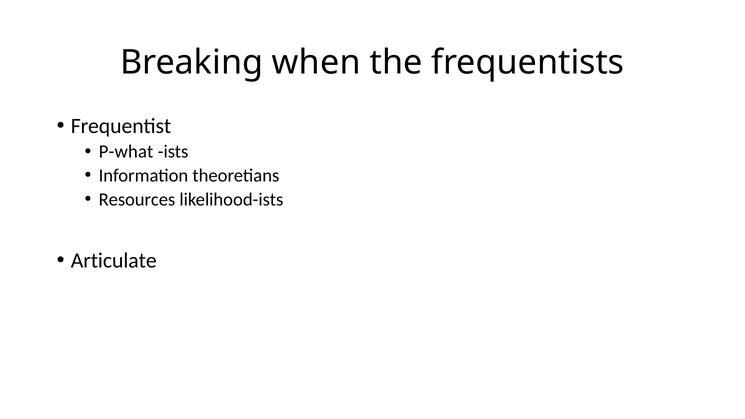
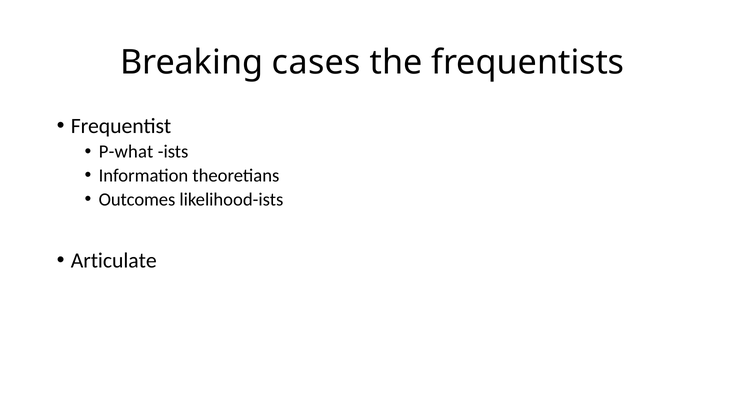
when: when -> cases (316, 63)
Resources: Resources -> Outcomes (137, 200)
